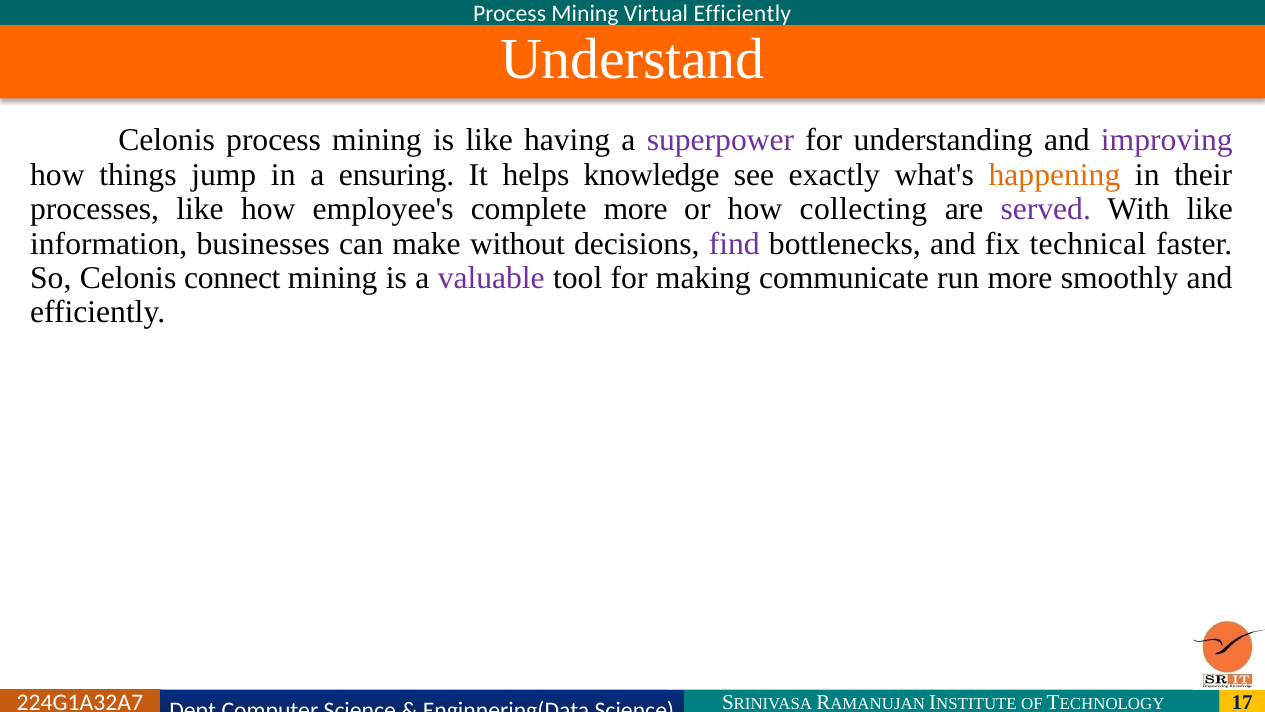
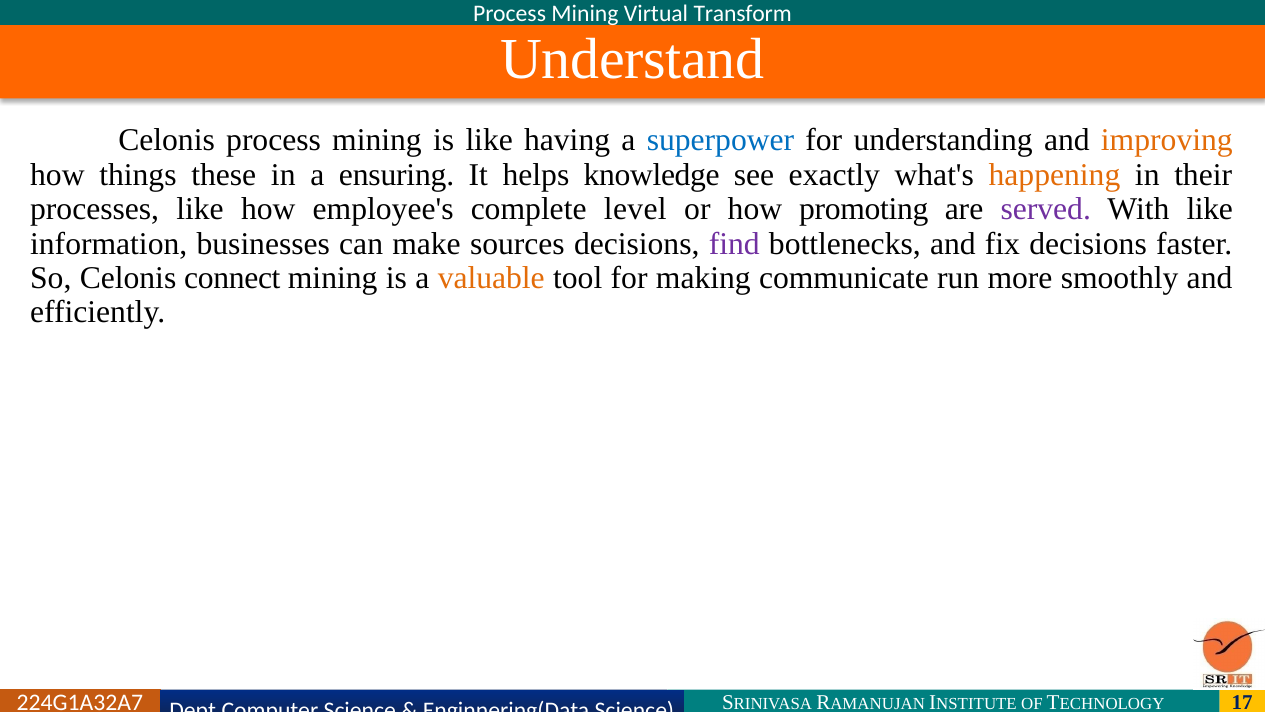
Efficiently: Efficiently -> Transform (743, 14)
superpower colour: purple -> blue (720, 140)
improving colour: purple -> orange (1167, 140)
jump: jump -> these (224, 175)
complete more: more -> level (635, 209)
collecting: collecting -> promoting (864, 209)
without: without -> sources (517, 244)
fix technical: technical -> decisions (1088, 244)
valuable colour: purple -> orange (491, 278)
